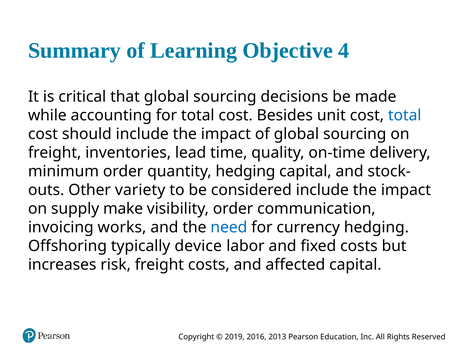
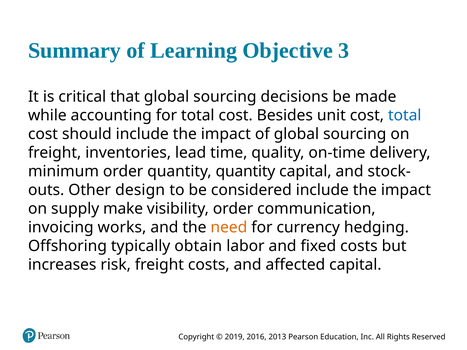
4: 4 -> 3 (344, 51)
quantity hedging: hedging -> quantity (245, 172)
variety: variety -> design (140, 190)
need colour: blue -> orange (229, 228)
device: device -> obtain (198, 246)
